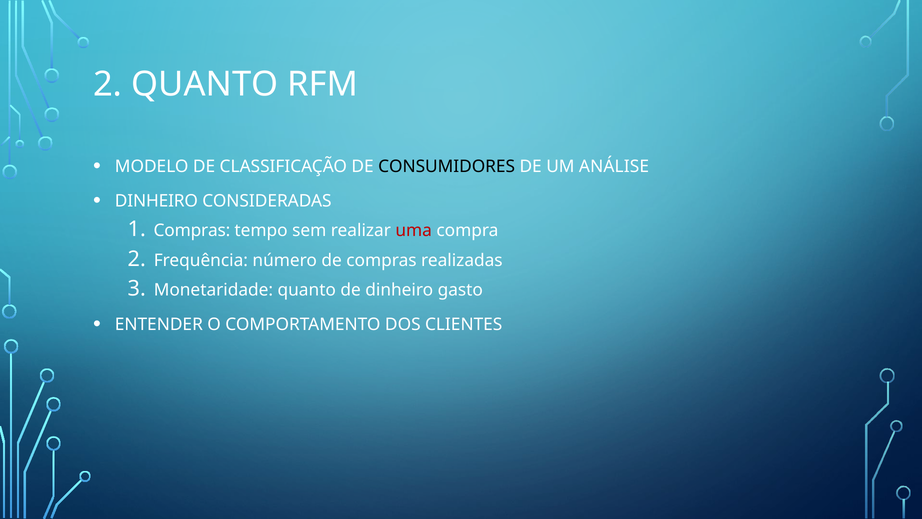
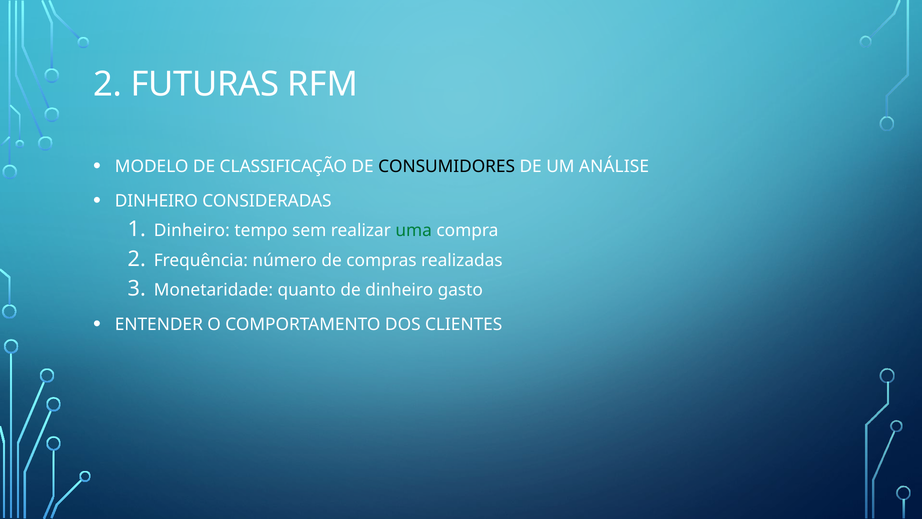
2 QUANTO: QUANTO -> FUTURAS (205, 84)
Compras: Compras -> Dinheiro (192, 231)
uma colour: red -> green (414, 231)
